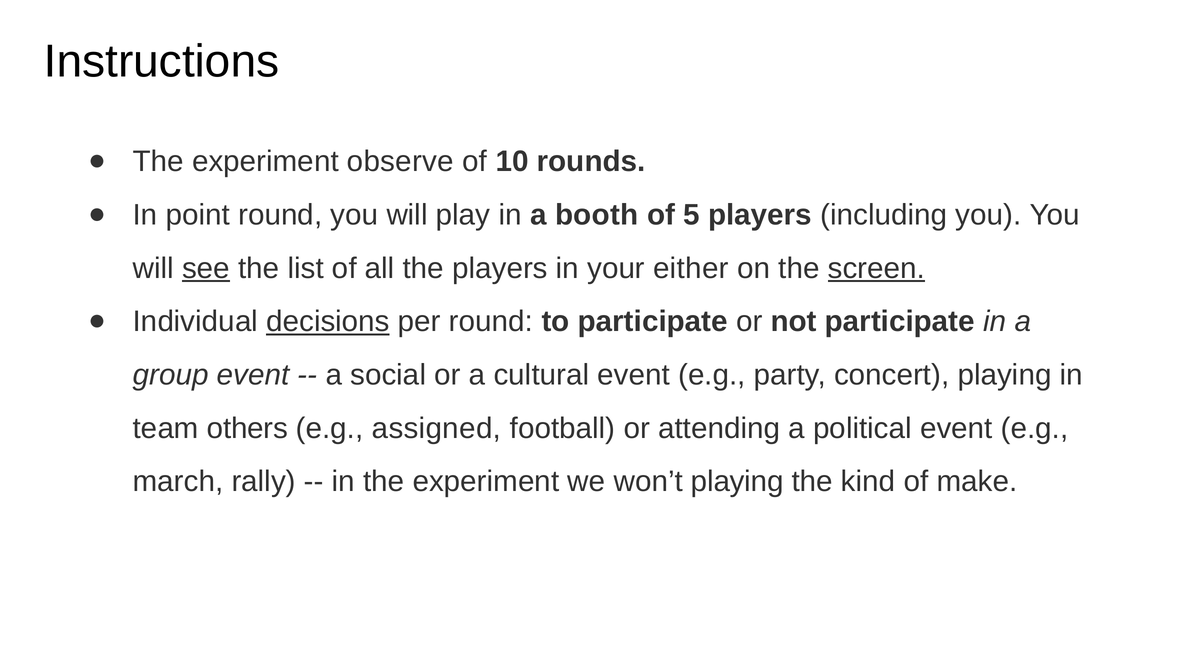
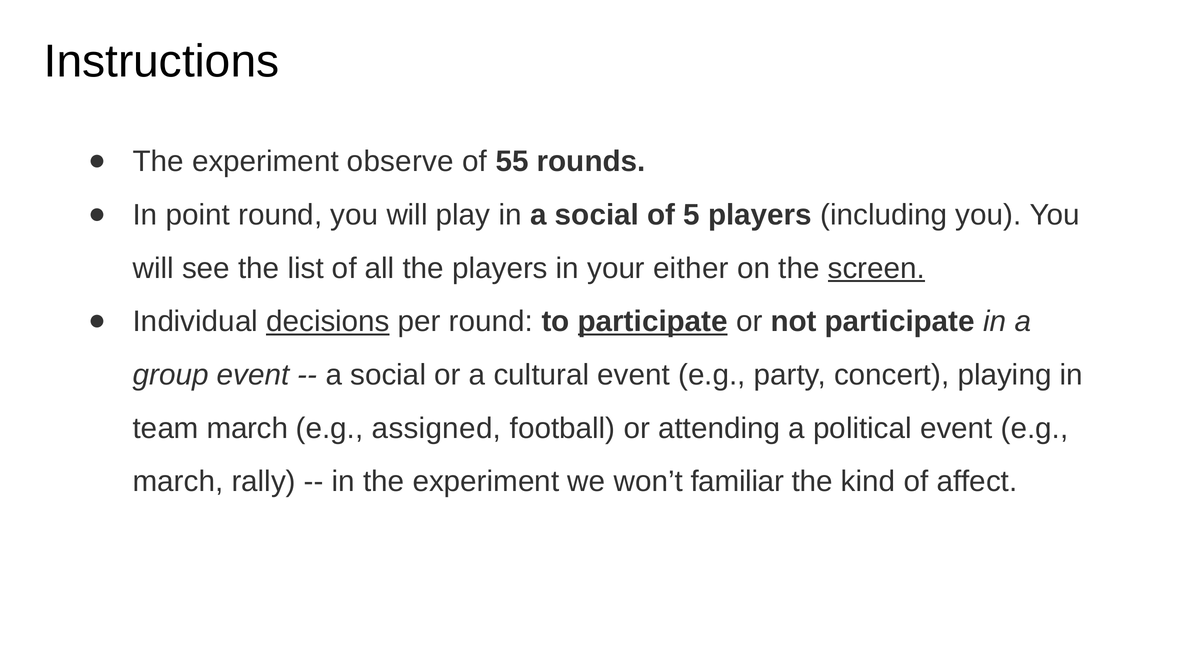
10: 10 -> 55 (512, 162)
in a booth: booth -> social (597, 215)
see underline: present -> none (206, 269)
participate underline: none -> present (653, 322)
team others: others -> march (247, 429)
won’t playing: playing -> familiar (737, 482)
make: make -> affect (977, 482)
